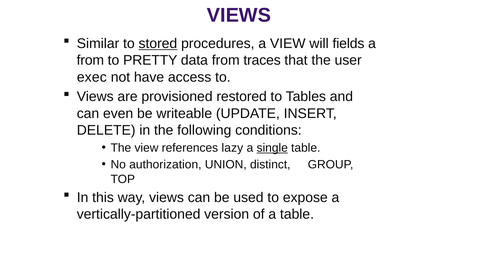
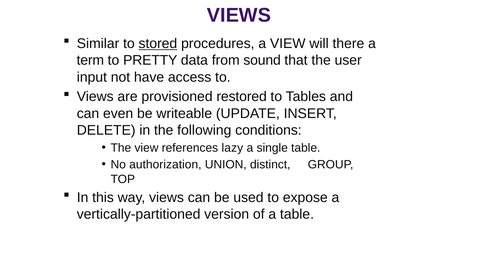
fields: fields -> there (348, 44)
from: from -> term (90, 60)
traces: traces -> sound (262, 60)
exec: exec -> input (92, 77)
single underline: present -> none (272, 148)
